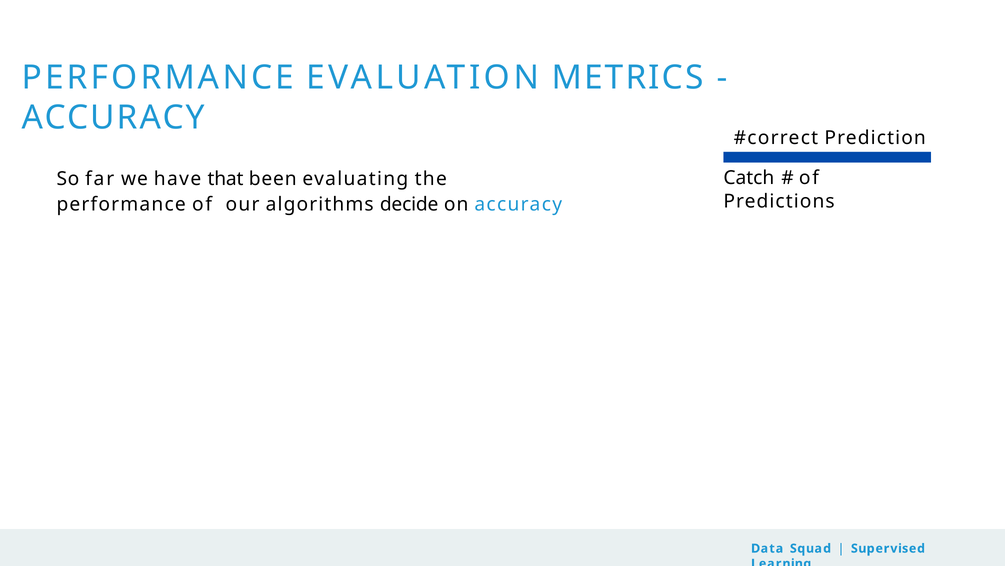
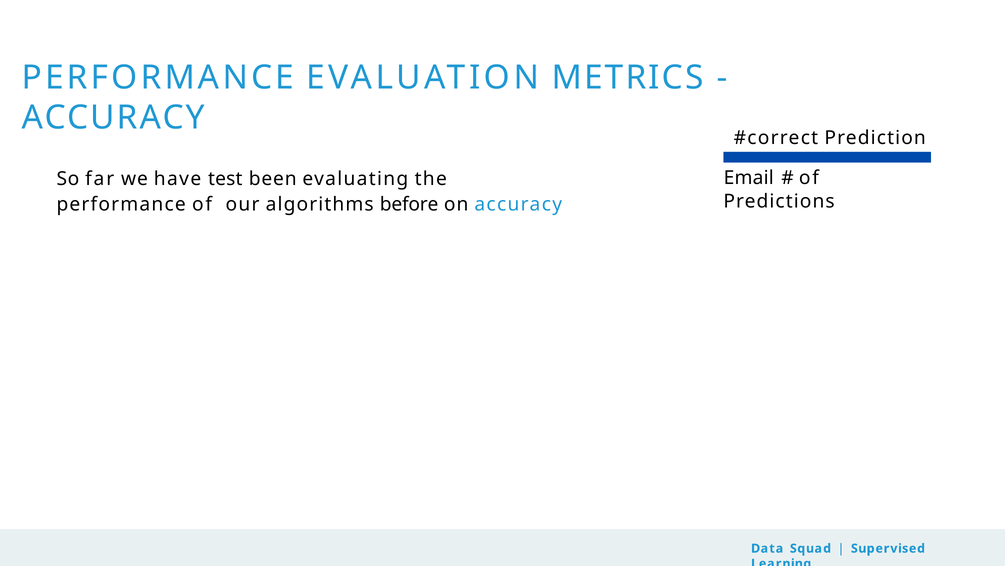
Catch: Catch -> Email (749, 178)
that: that -> test (225, 179)
decide: decide -> before (409, 204)
